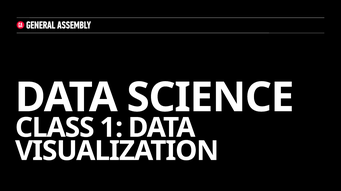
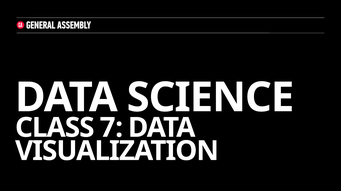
1: 1 -> 7 (111, 128)
